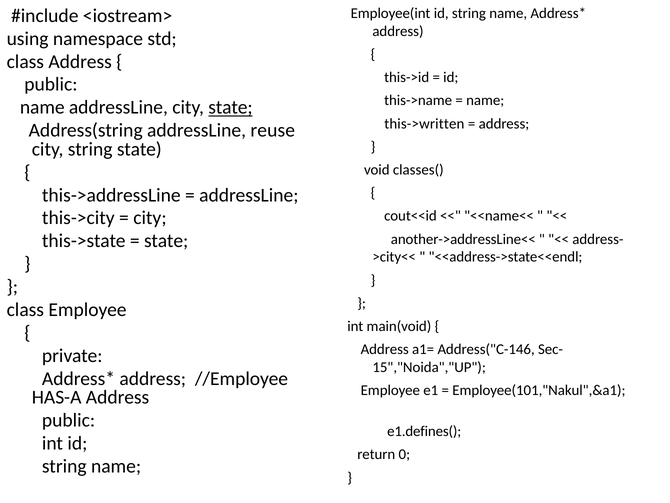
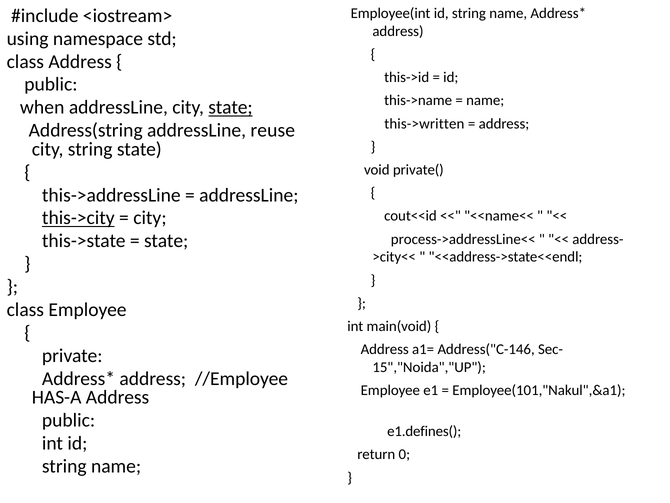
name: name -> when (42, 107)
classes(: classes( -> private( (418, 170)
this->city underline: none -> present (78, 218)
another->addressLine<<: another->addressLine<< -> process->addressLine<< (463, 239)
